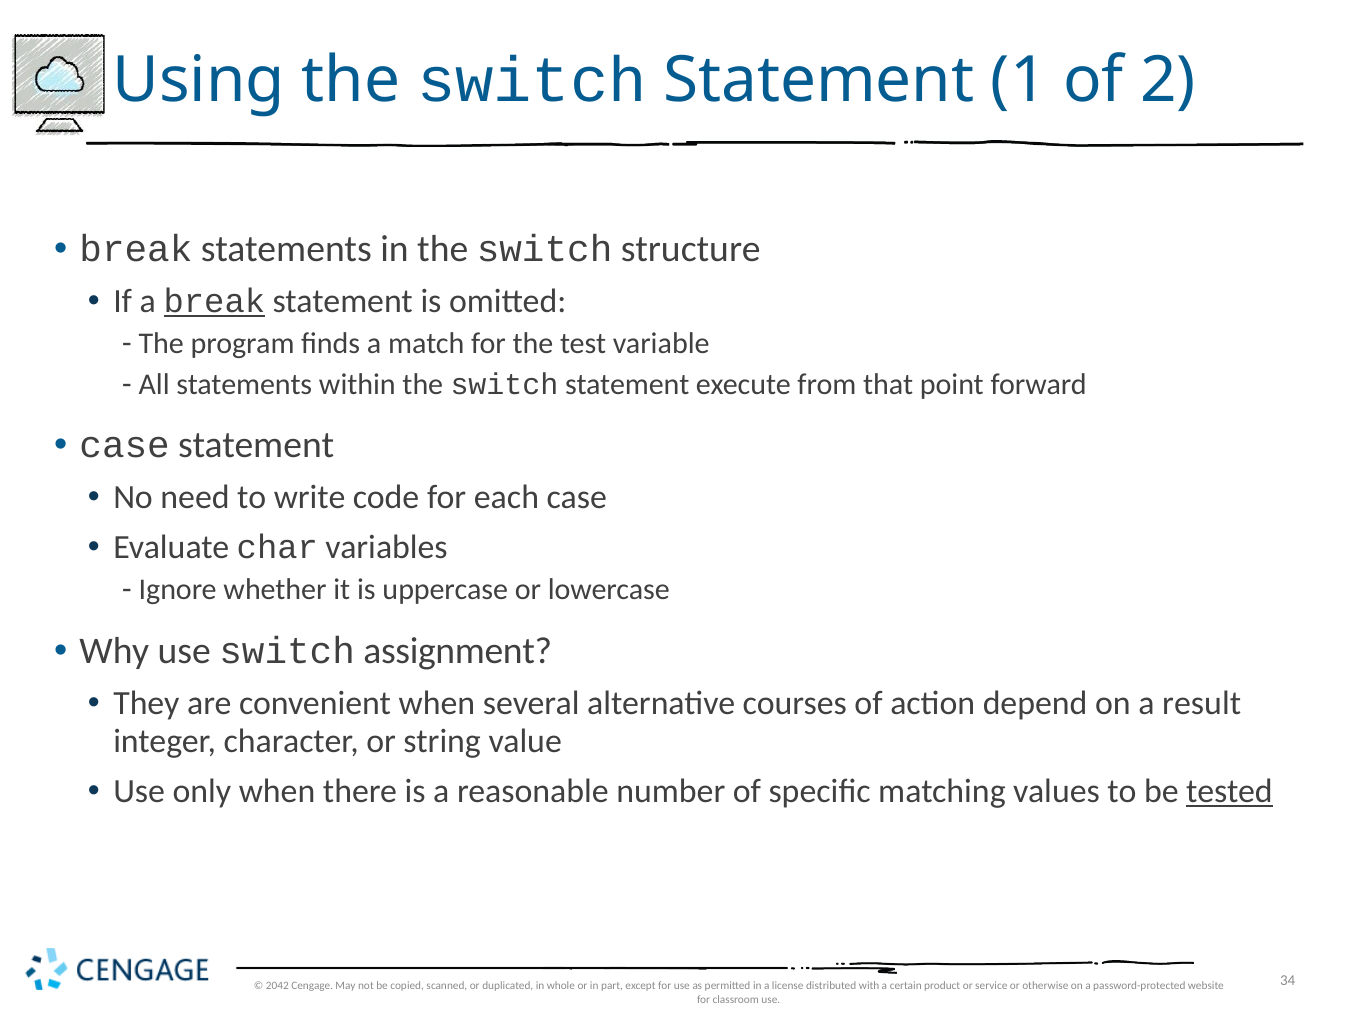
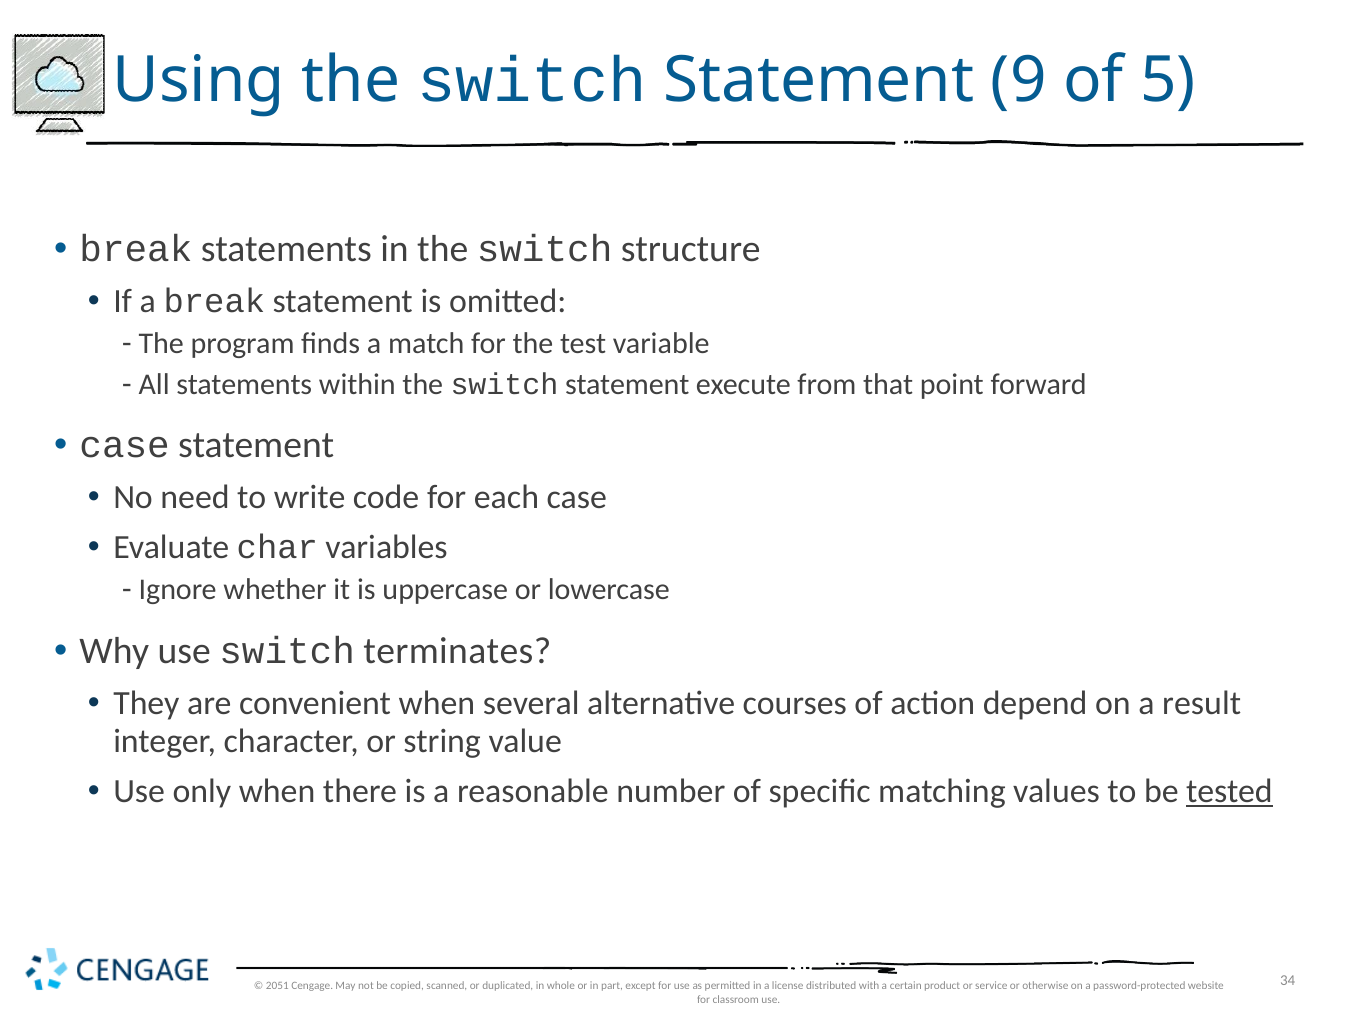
1: 1 -> 9 (1019, 81)
2: 2 -> 5 (1168, 81)
break underline: present -> none (214, 302)
assignment: assignment -> terminates (457, 651)
2042: 2042 -> 2051 (277, 986)
